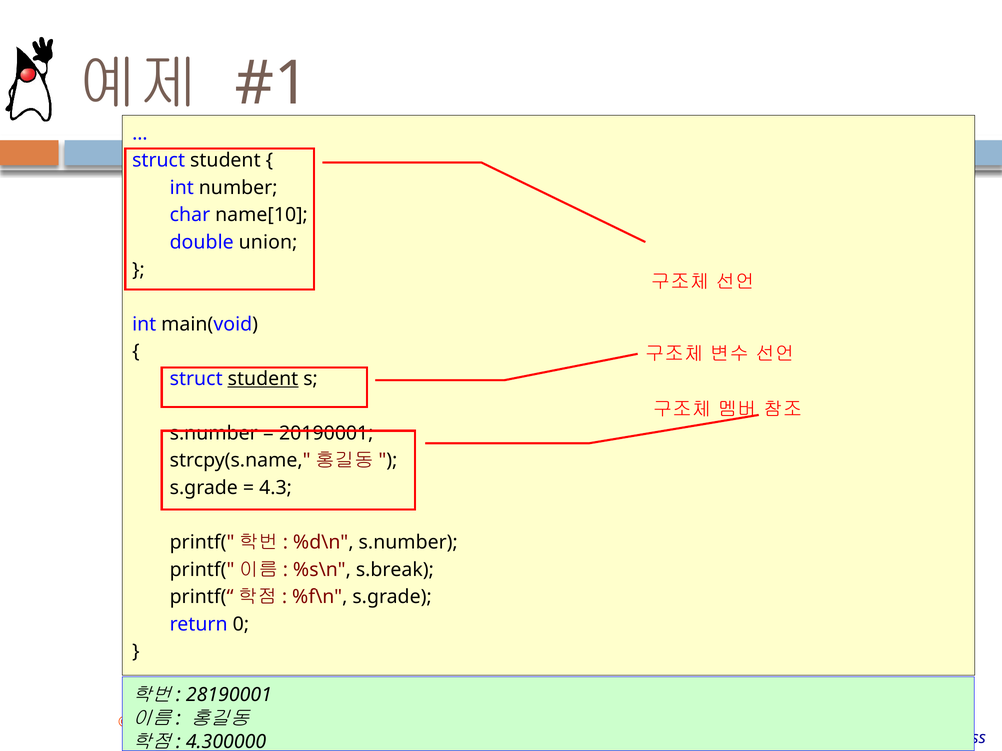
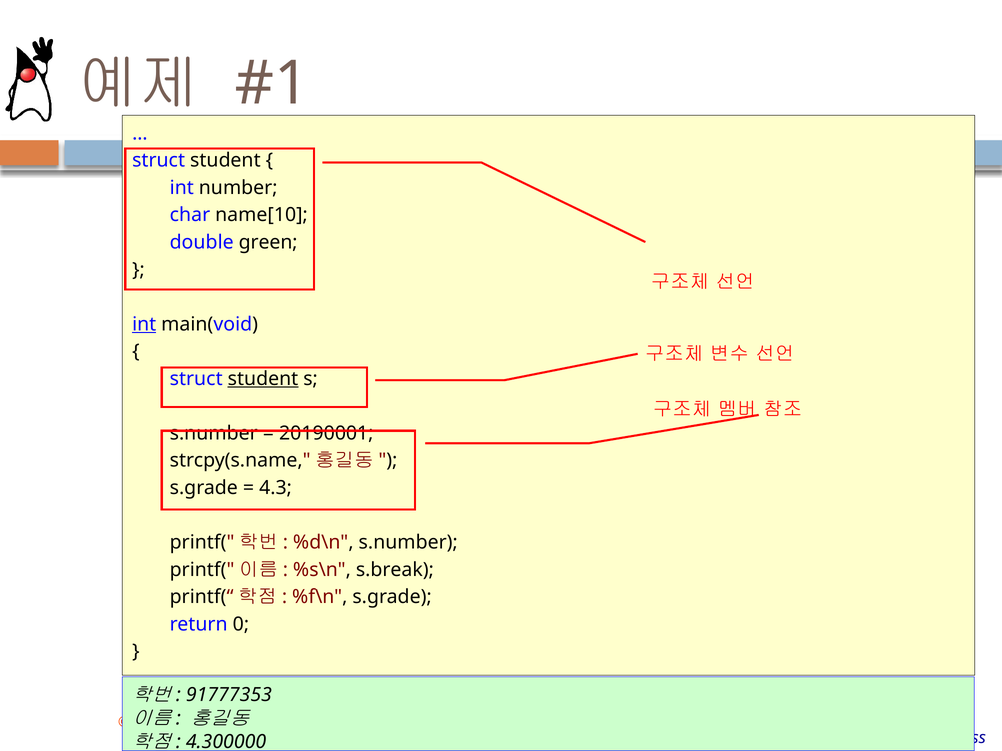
union: union -> green (268, 242)
int underline: none -> present (144, 324)
28190001: 28190001 -> 91777353 (229, 695)
